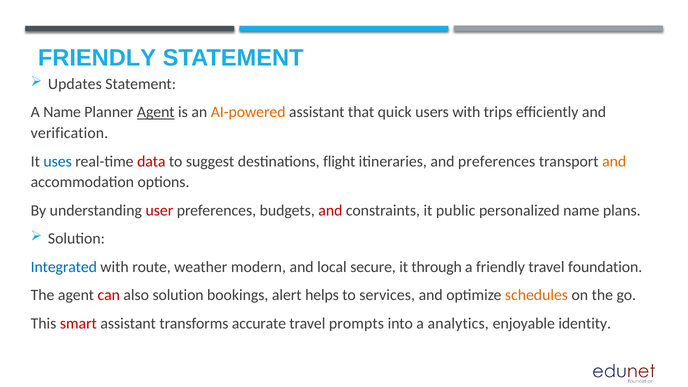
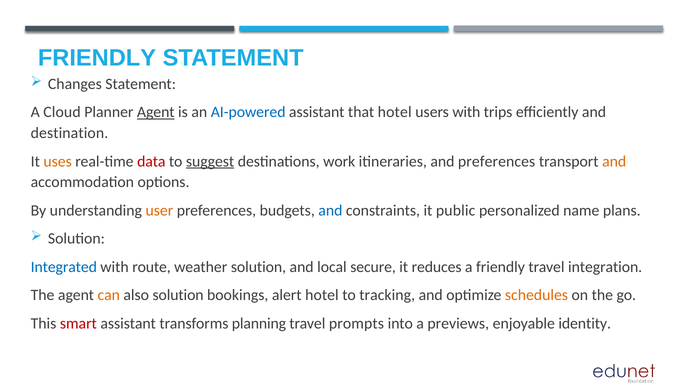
Updates: Updates -> Changes (75, 84)
A Name: Name -> Cloud (62, 112)
AI-powered colour: orange -> blue (248, 112)
that quick: quick -> hotel (395, 112)
verification: verification -> destination (69, 133)
uses colour: blue -> orange (58, 161)
suggest underline: none -> present (210, 161)
flight: flight -> work (339, 161)
user colour: red -> orange (159, 210)
and colour: red -> blue (330, 210)
weather modern: modern -> solution (258, 267)
through: through -> reduces (437, 267)
foundation: foundation -> integration (605, 267)
can colour: red -> orange (109, 295)
alert helps: helps -> hotel (322, 295)
services: services -> tracking (387, 295)
accurate: accurate -> planning (259, 323)
analytics: analytics -> previews (458, 323)
